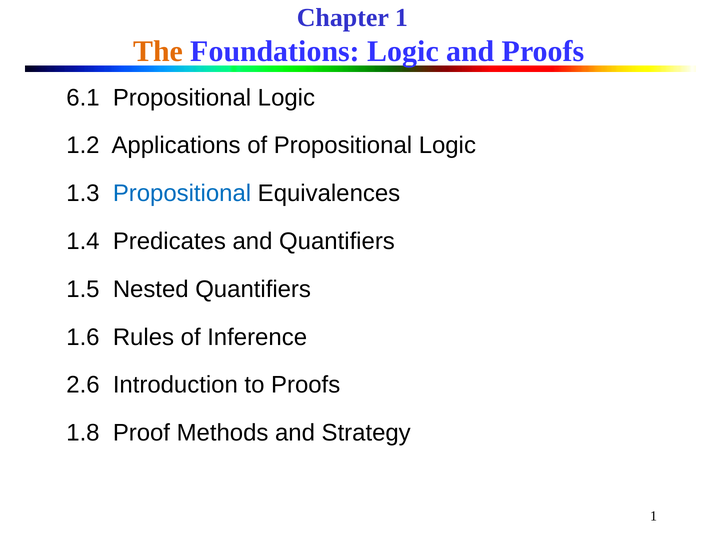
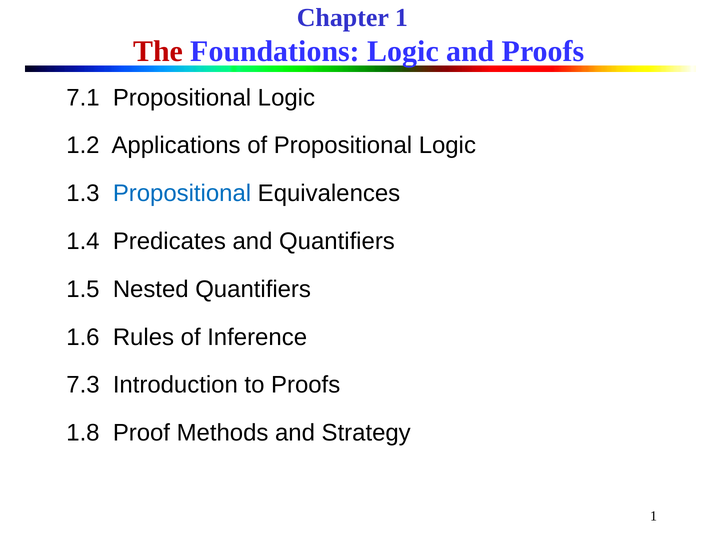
The colour: orange -> red (158, 52)
6.1: 6.1 -> 7.1 (83, 98)
2.6: 2.6 -> 7.3 (83, 385)
